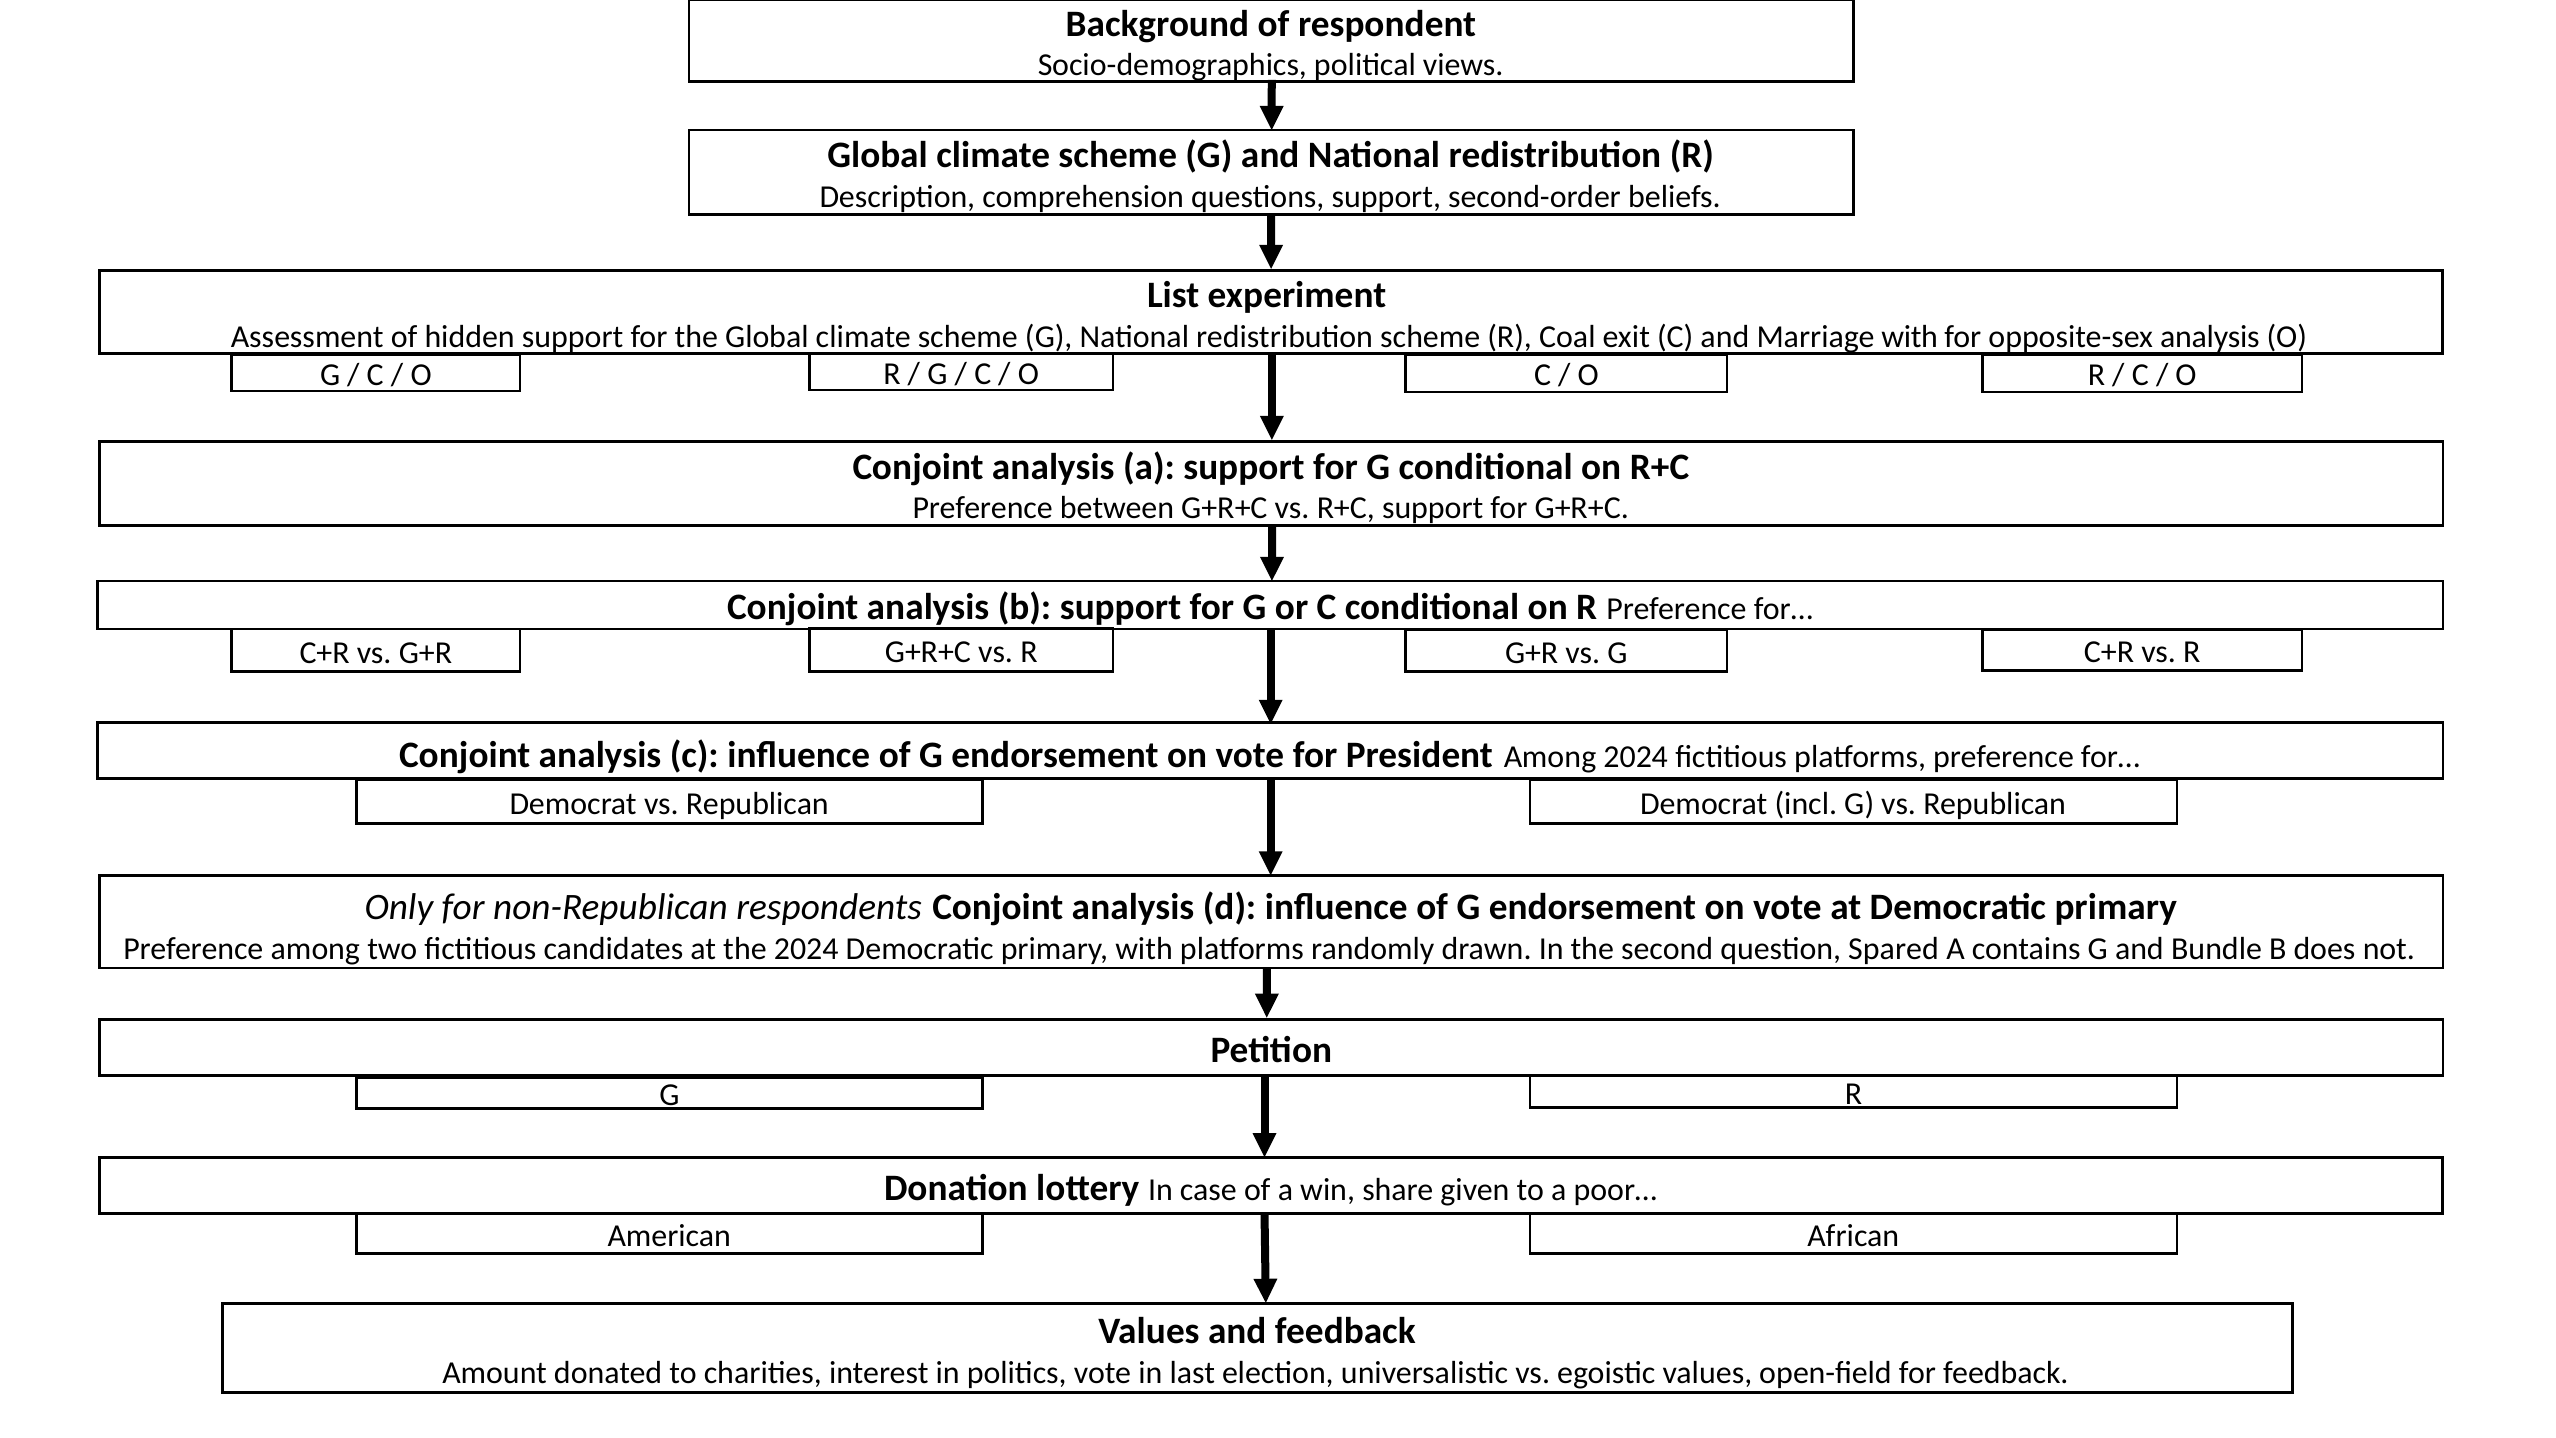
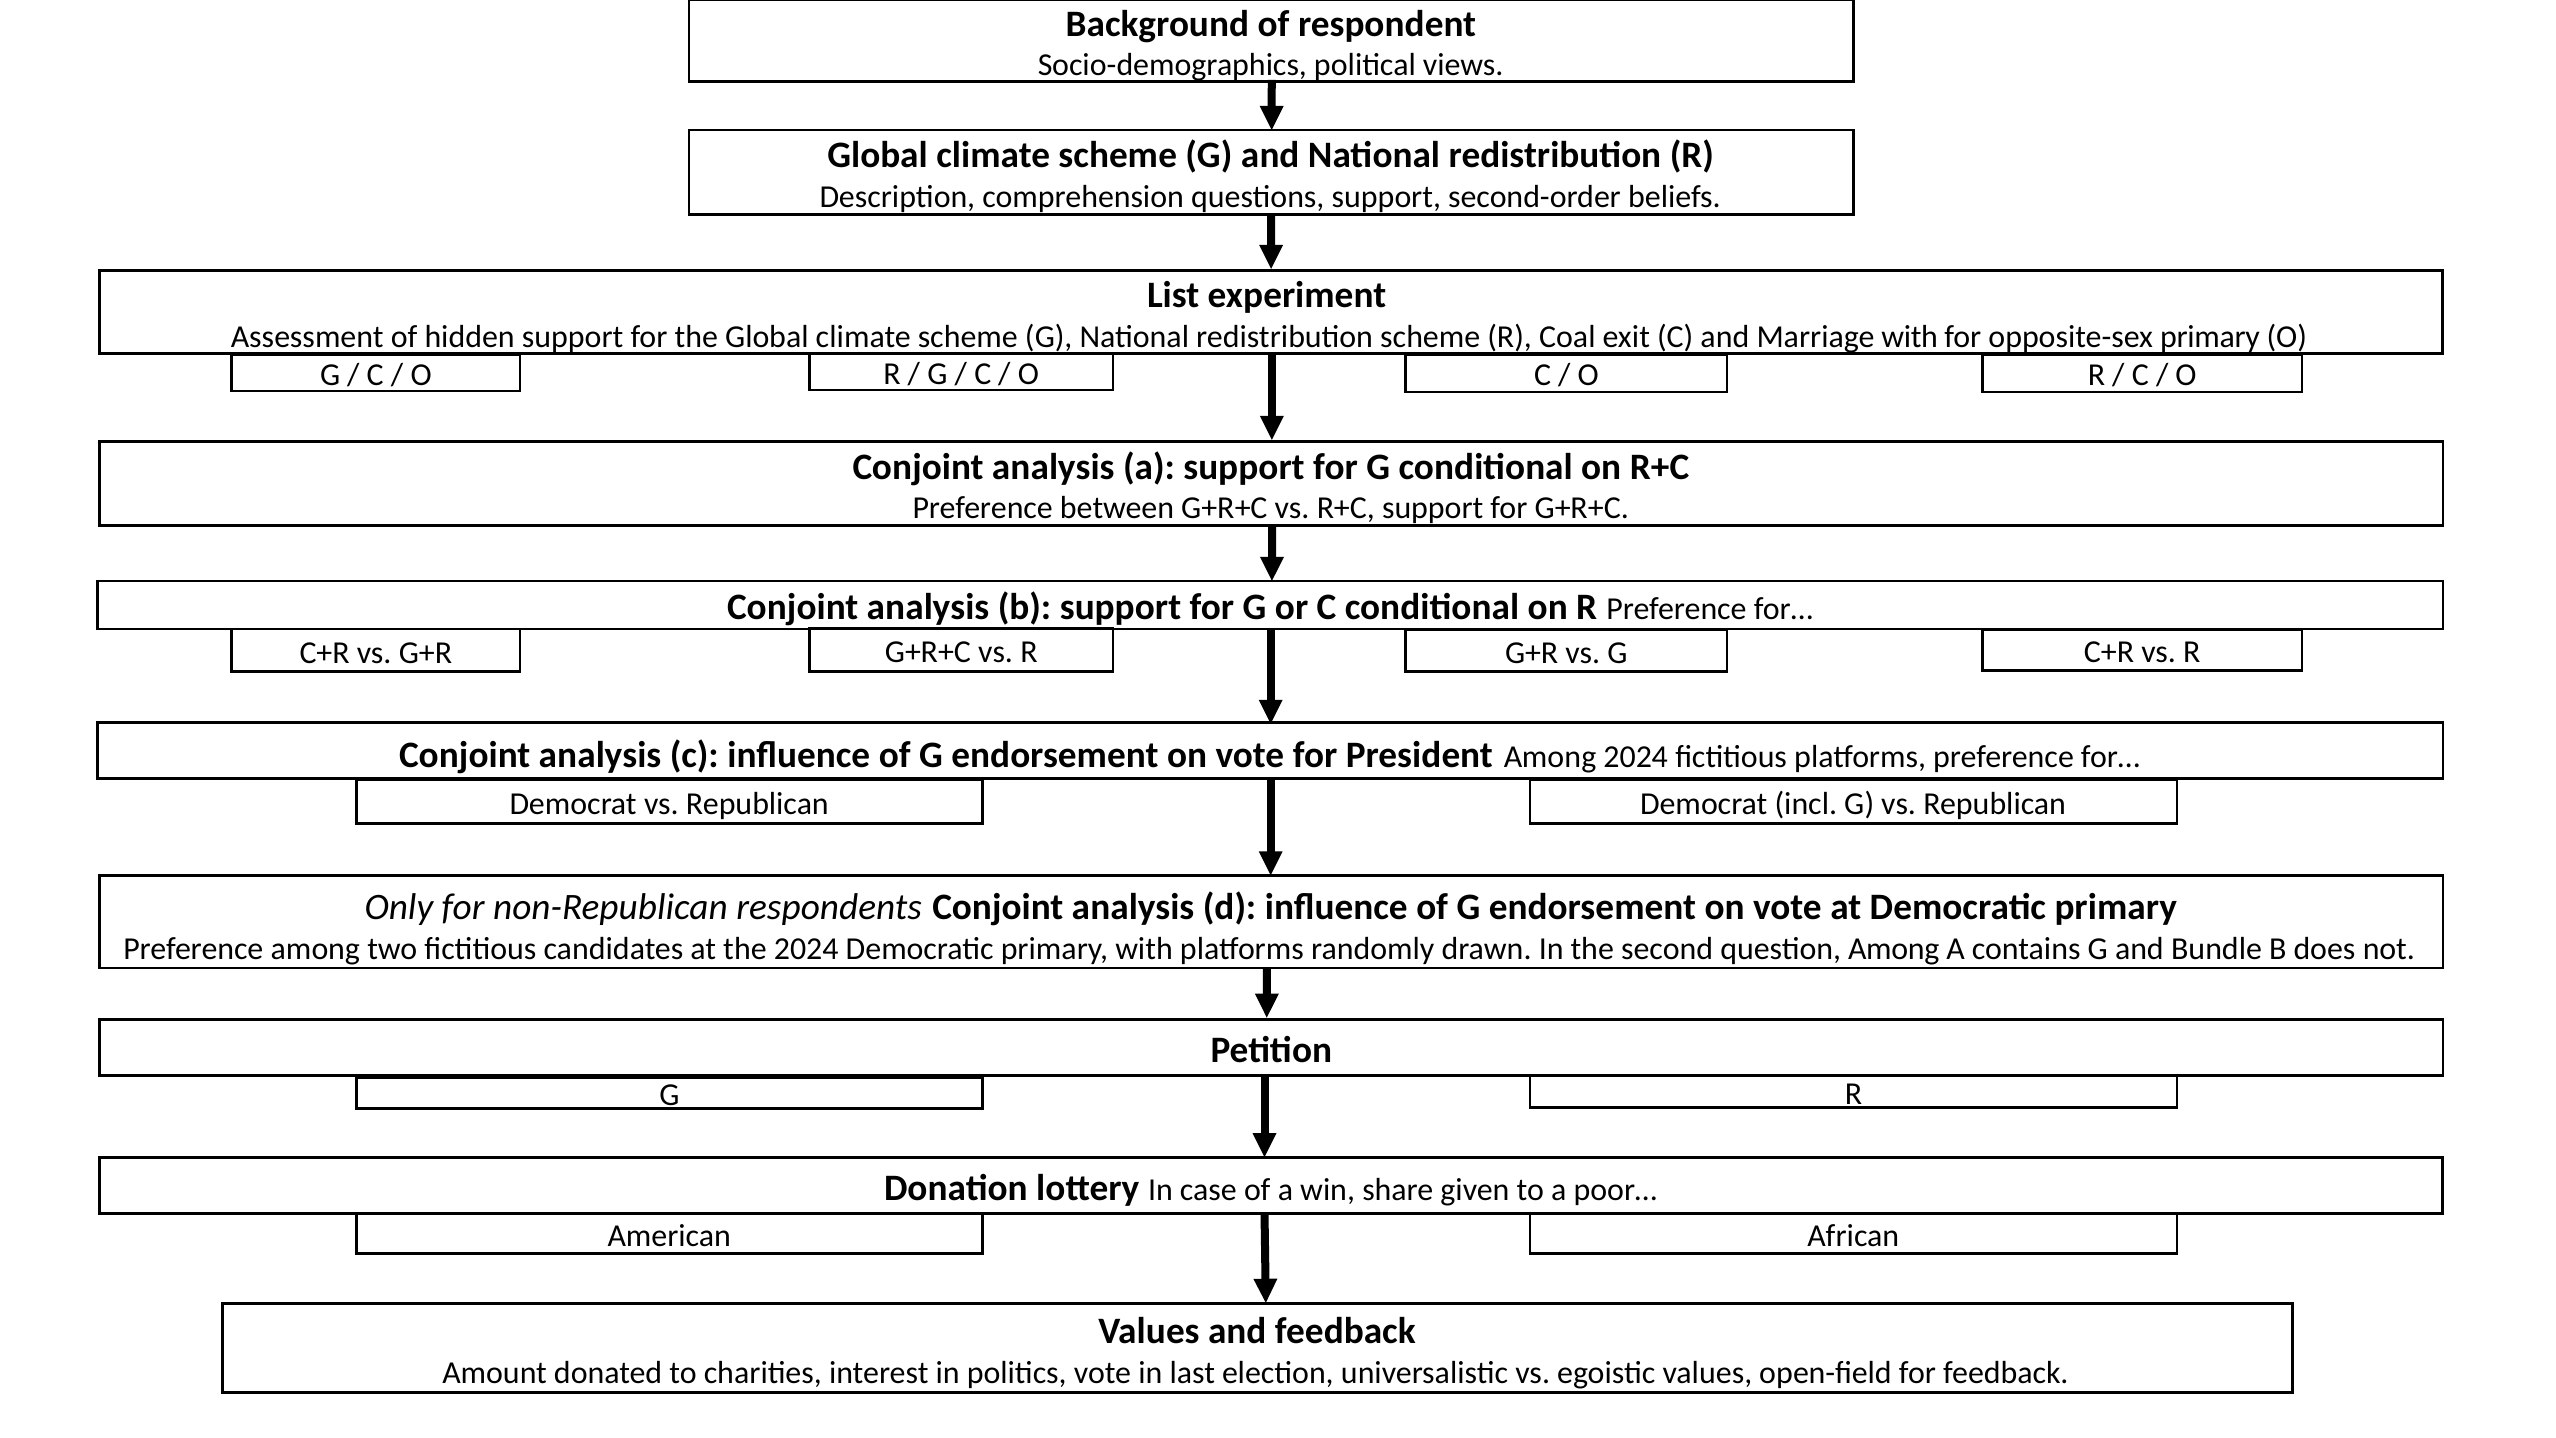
opposite-sex analysis: analysis -> primary (2210, 337)
question Spared: Spared -> Among (1894, 949)
